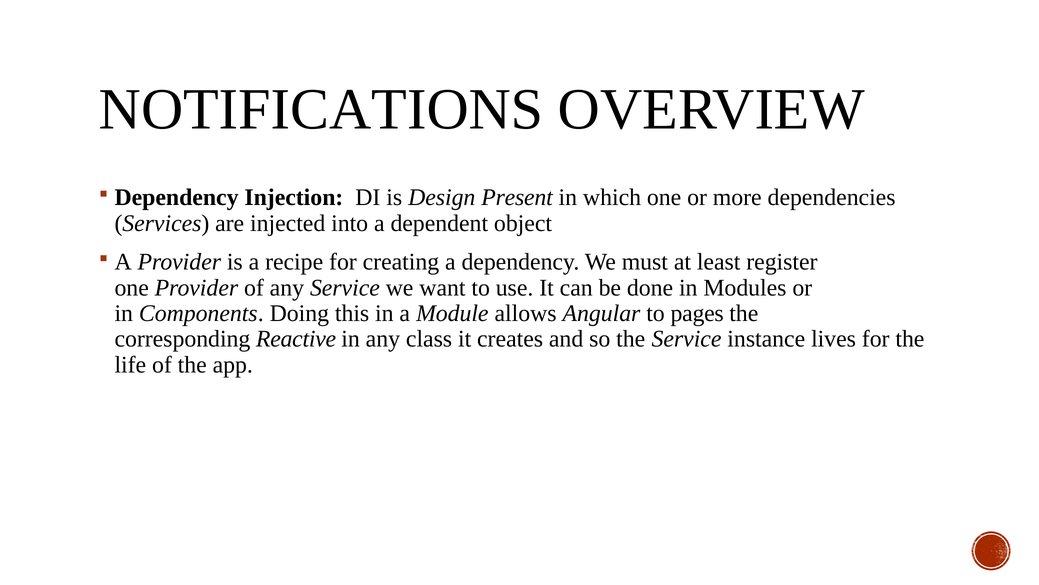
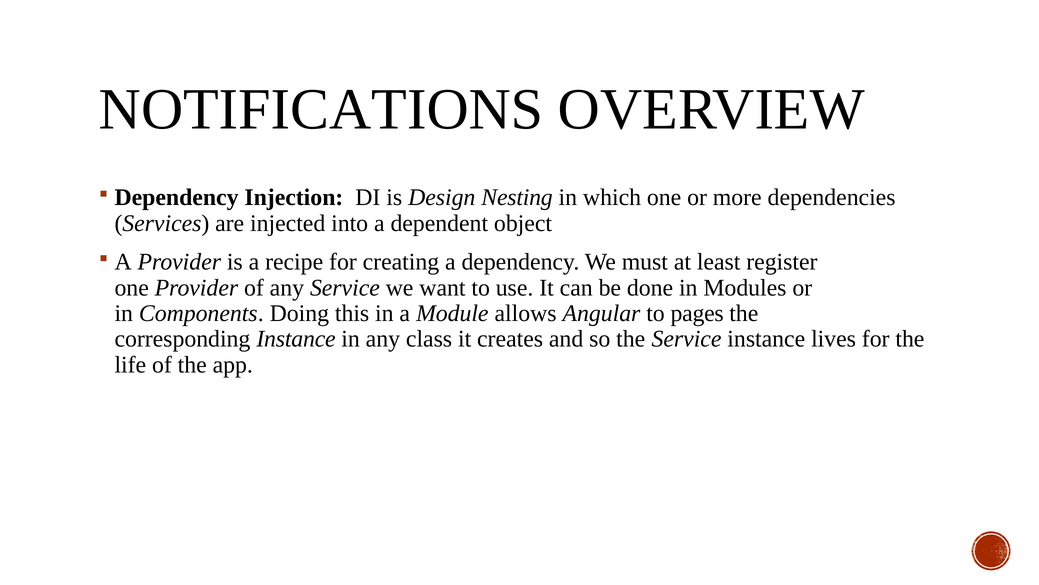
Present: Present -> Nesting (517, 197)
corresponding Reactive: Reactive -> Instance (296, 339)
